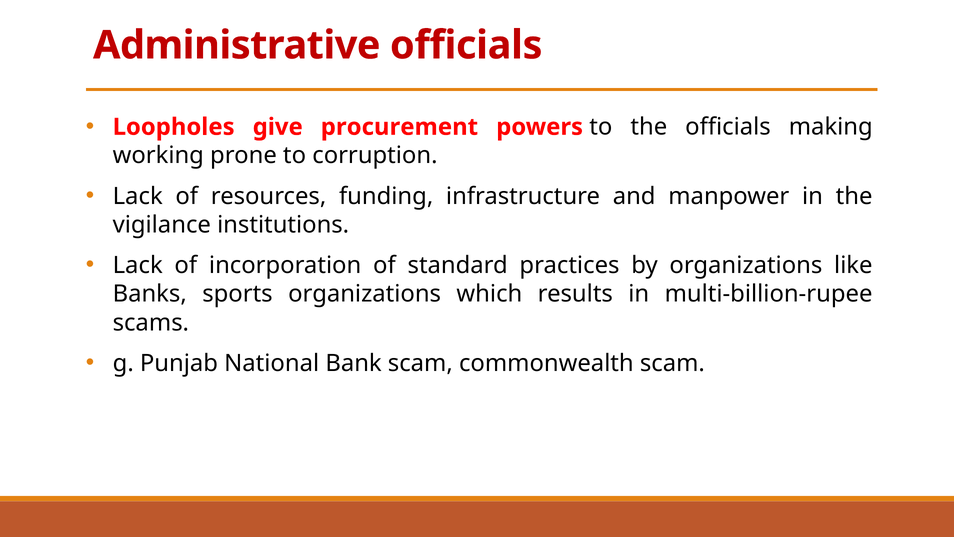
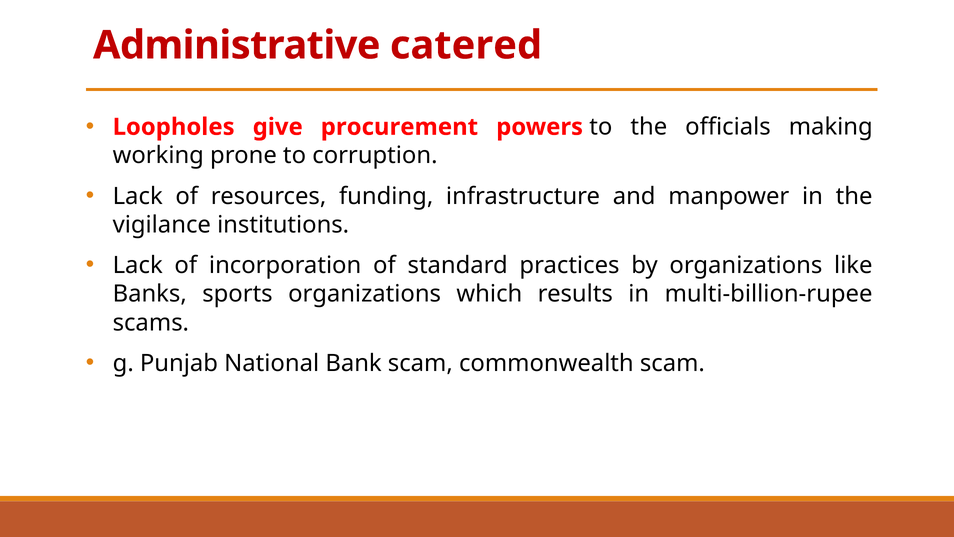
Administrative officials: officials -> catered (466, 45)
